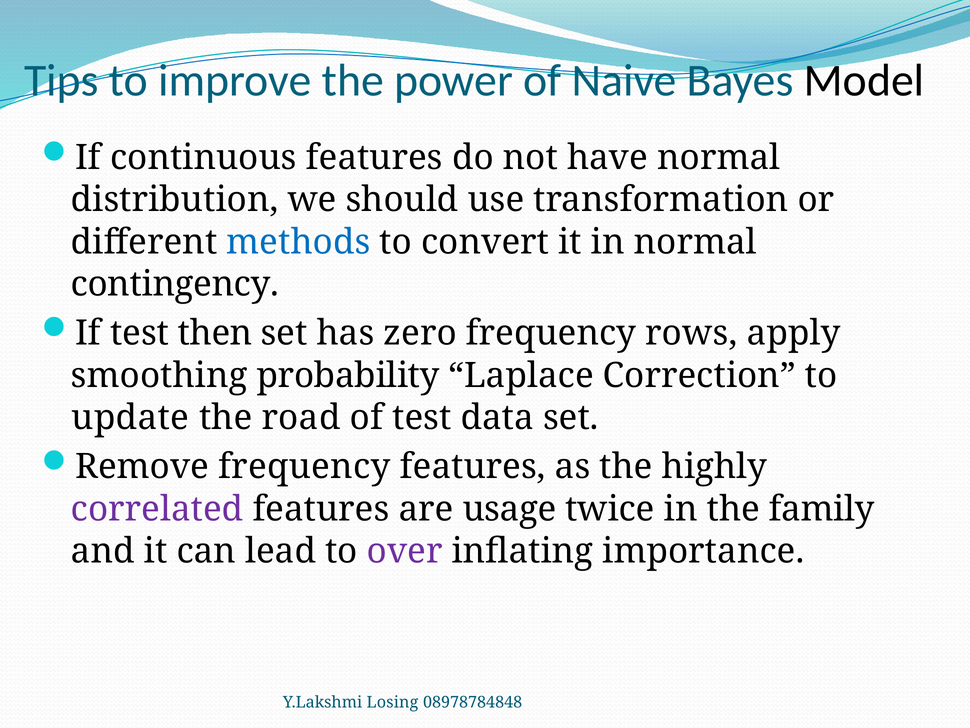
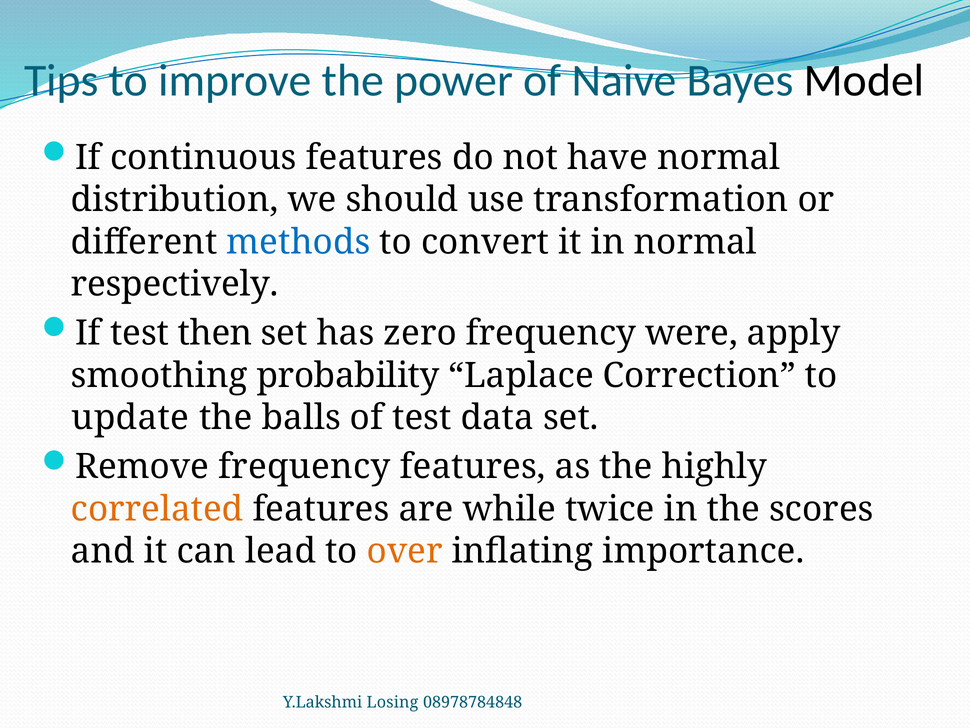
contingency: contingency -> respectively (175, 284)
rows: rows -> were (692, 333)
road: road -> balls (301, 417)
correlated colour: purple -> orange (157, 509)
usage: usage -> while (509, 509)
family: family -> scores (821, 509)
over colour: purple -> orange (405, 551)
